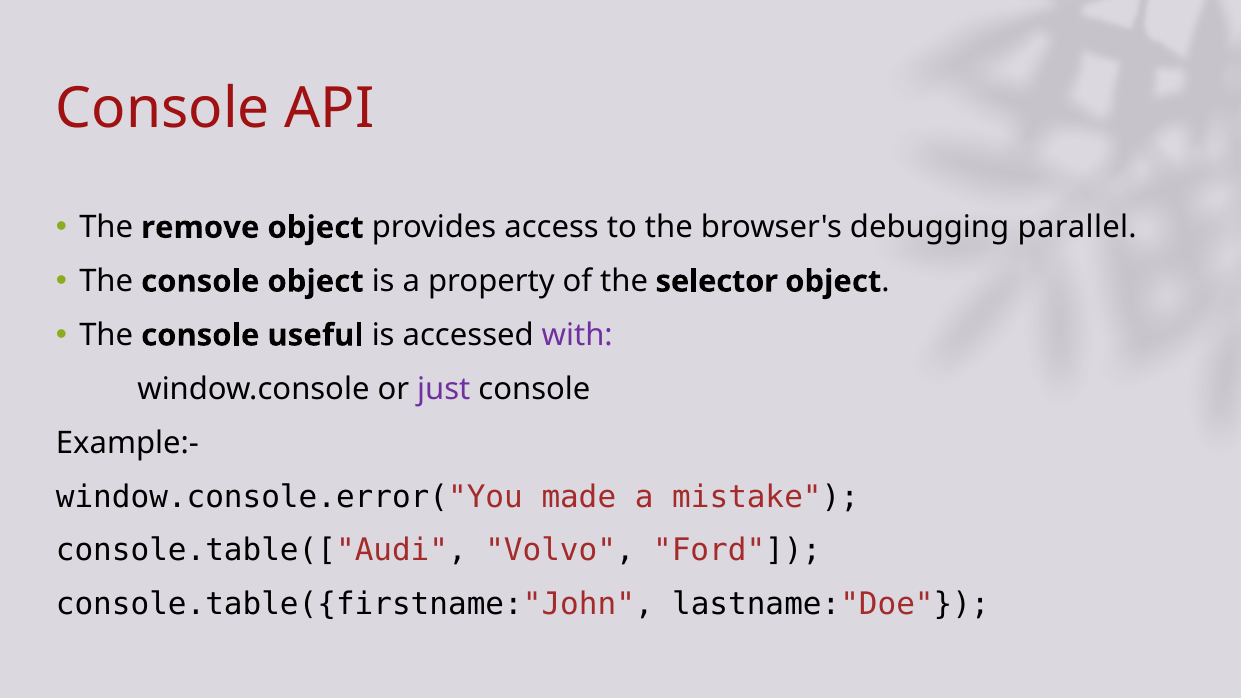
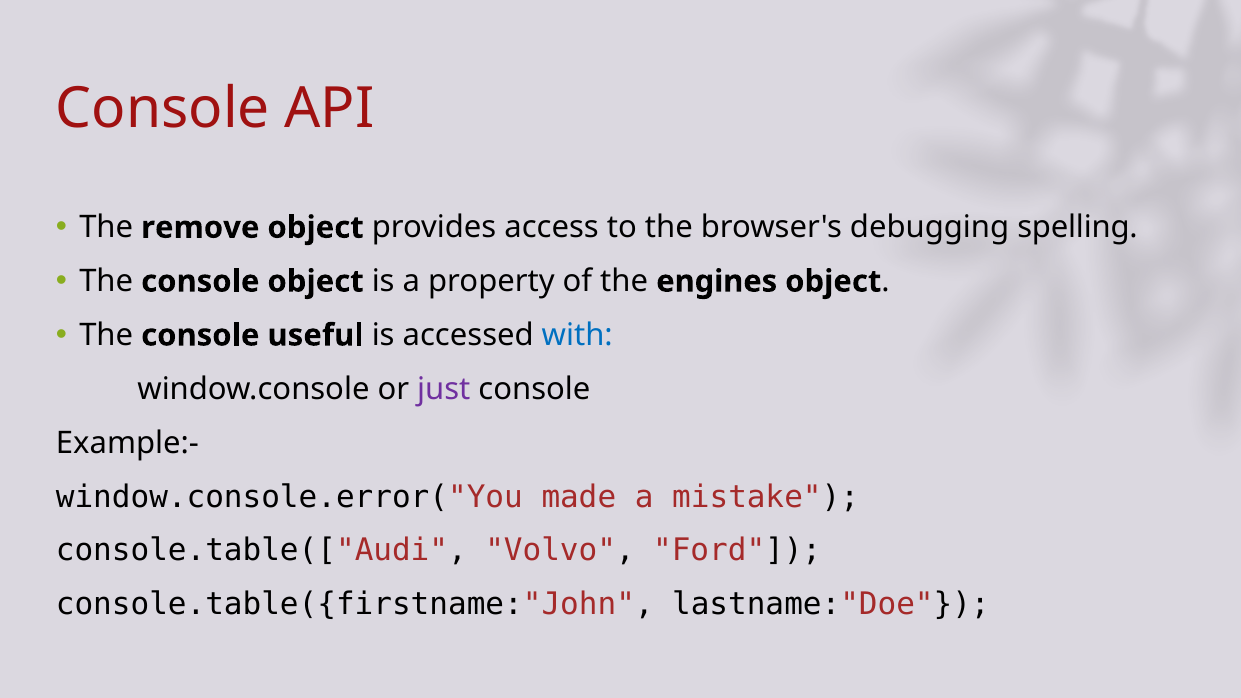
parallel: parallel -> spelling (1078, 228)
selector: selector -> engines (717, 281)
with colour: purple -> blue (577, 335)
